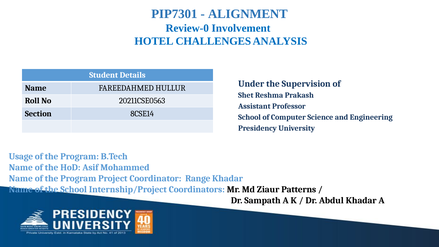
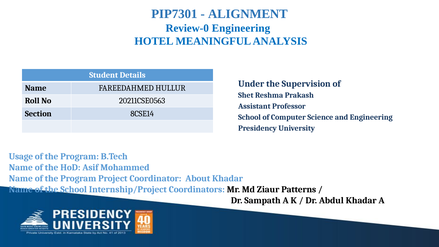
Review-0 Involvement: Involvement -> Engineering (241, 28)
CHALLENGES: CHALLENGES -> MEANINGFUL (213, 41)
Range: Range -> About (198, 178)
